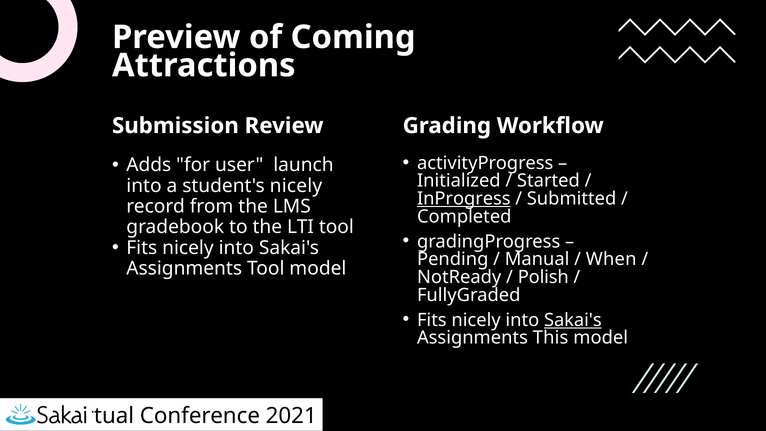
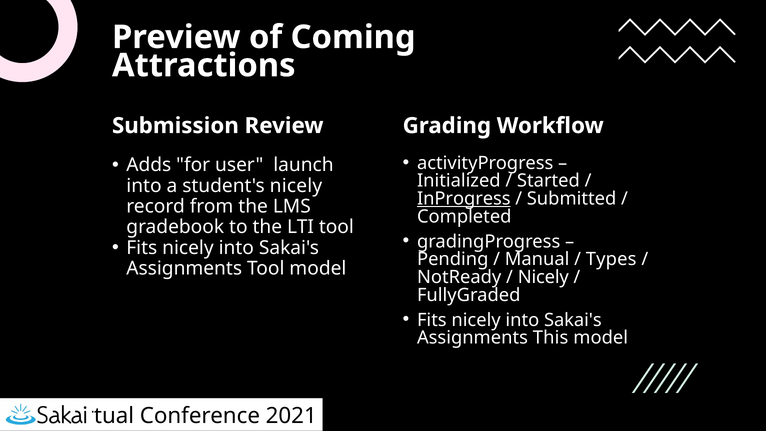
When: When -> Types (611, 259)
Polish: Polish -> Nicely (543, 277)
Sakai's underline: present -> none (573, 320)
